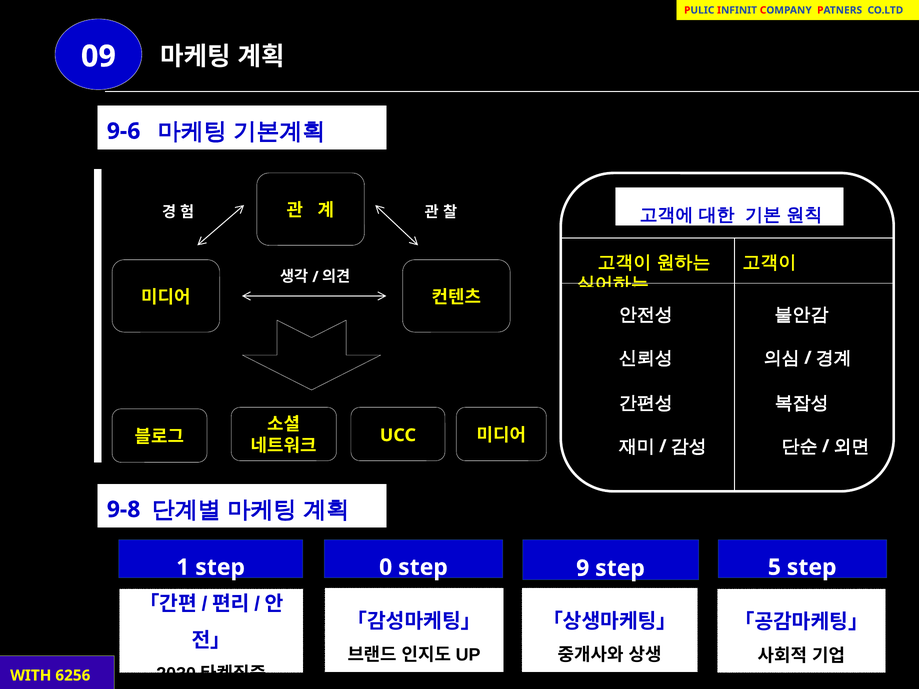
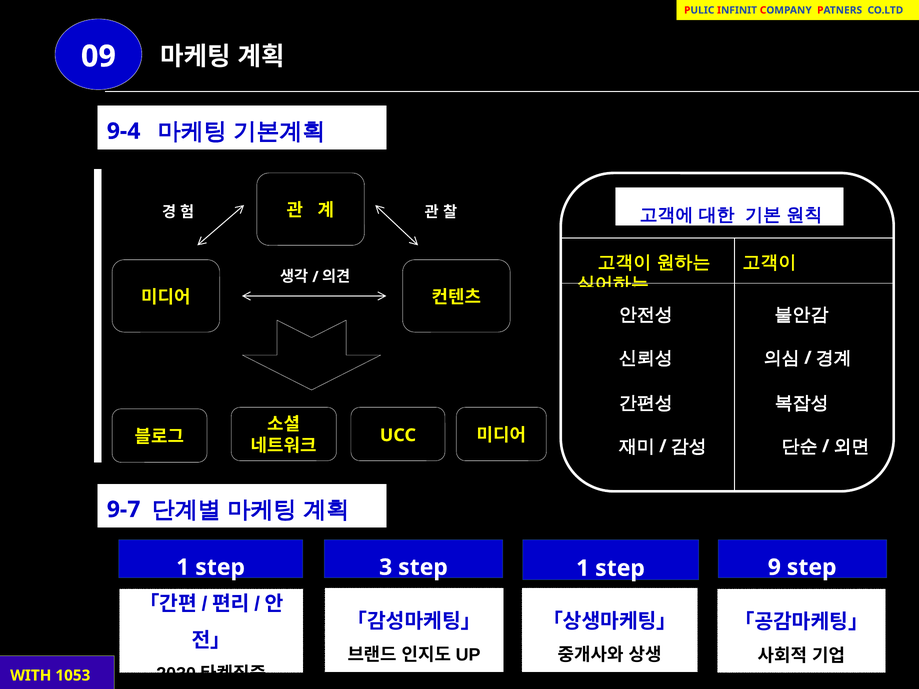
9-6: 9-6 -> 9-4 (124, 131)
9-8: 9-8 -> 9-7 (124, 510)
0: 0 -> 3 (386, 567)
step 9: 9 -> 1 (583, 568)
5: 5 -> 9 (774, 567)
6256: 6256 -> 1053 (73, 676)
